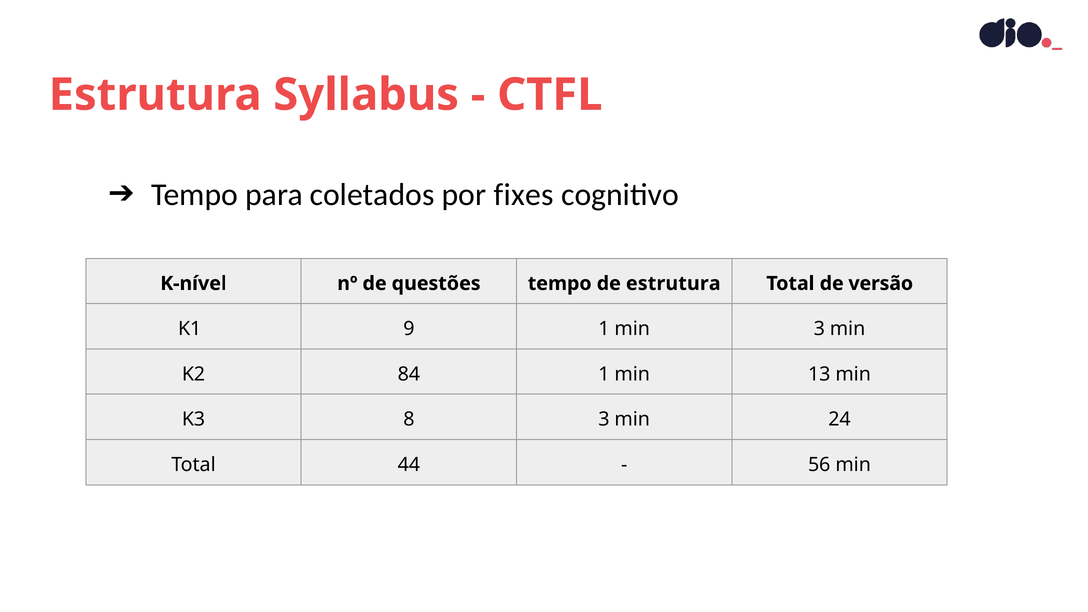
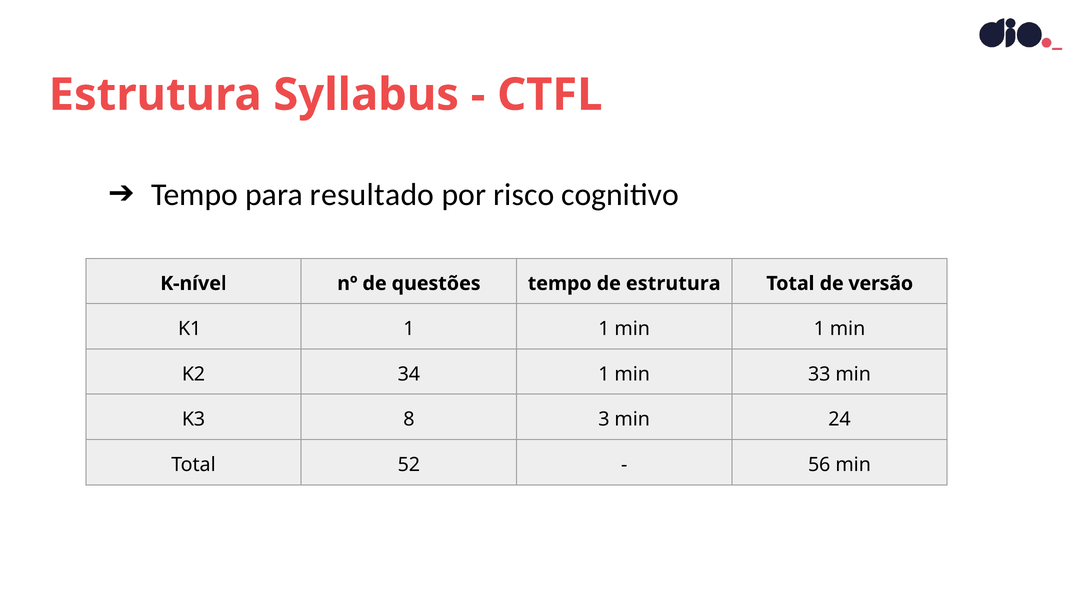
coletados: coletados -> resultado (372, 195)
fixes: fixes -> risco (524, 195)
K1 9: 9 -> 1 (409, 329)
min 3: 3 -> 1 (819, 329)
84: 84 -> 34 (409, 374)
13: 13 -> 33 (819, 374)
44: 44 -> 52 (409, 465)
